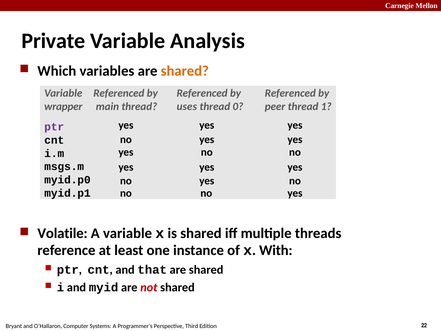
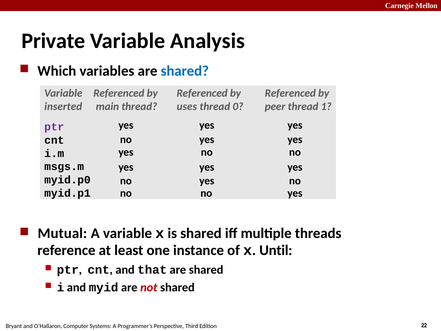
shared colour: orange -> blue (185, 71)
wrapper: wrapper -> inserted (63, 106)
Volatile: Volatile -> Mutual (62, 233)
With: With -> Until (276, 250)
